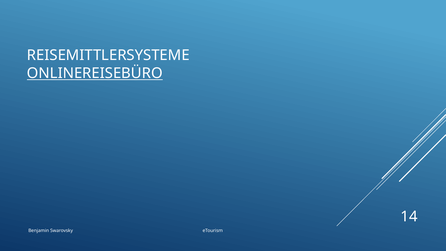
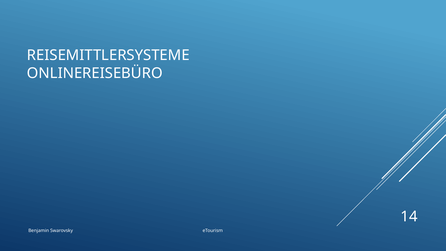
ONLINEREISEBÜRO underline: present -> none (95, 73)
